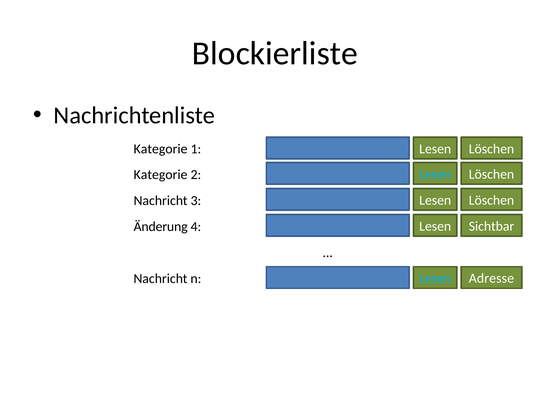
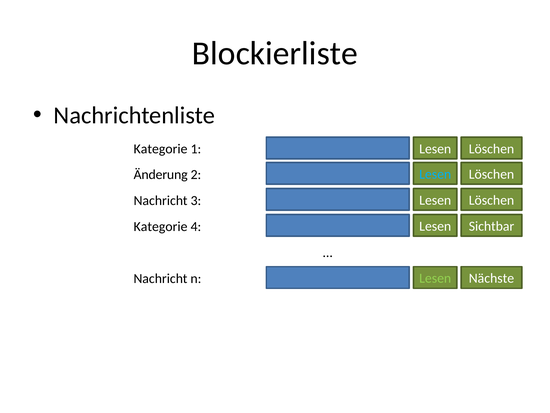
Kategorie: Kategorie -> Änderung (161, 174)
Änderung: Änderung -> Kategorie (161, 226)
Lesen colour: light blue -> light green (435, 278)
Adresse: Adresse -> Nächste (491, 278)
